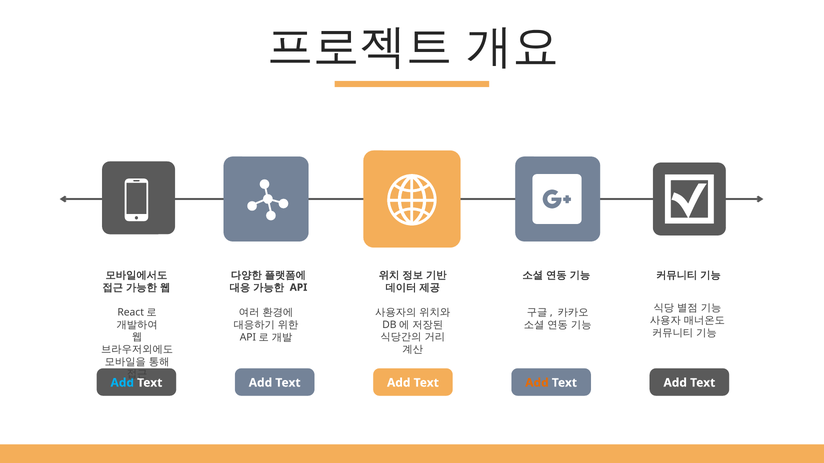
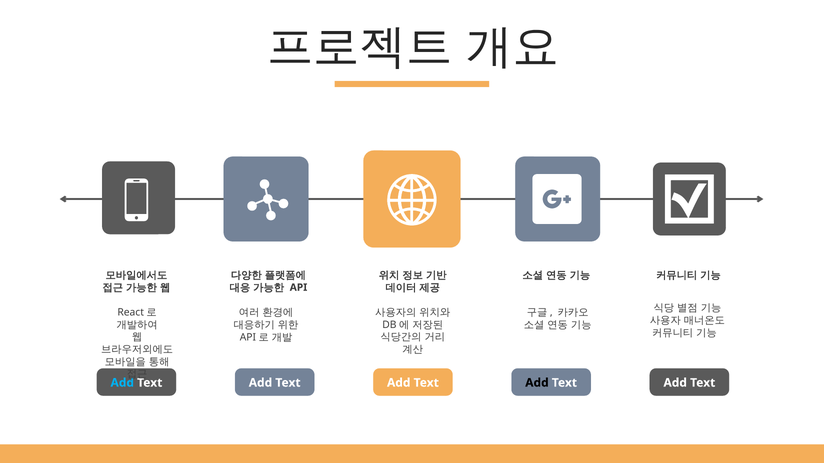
Add colour: orange -> black (537, 383)
